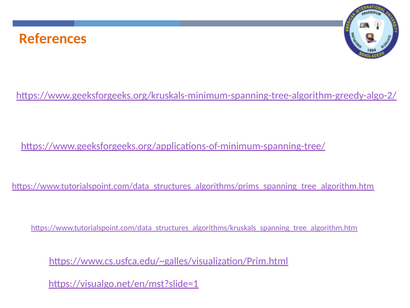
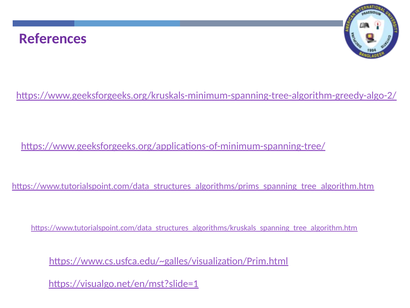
References colour: orange -> purple (53, 39)
